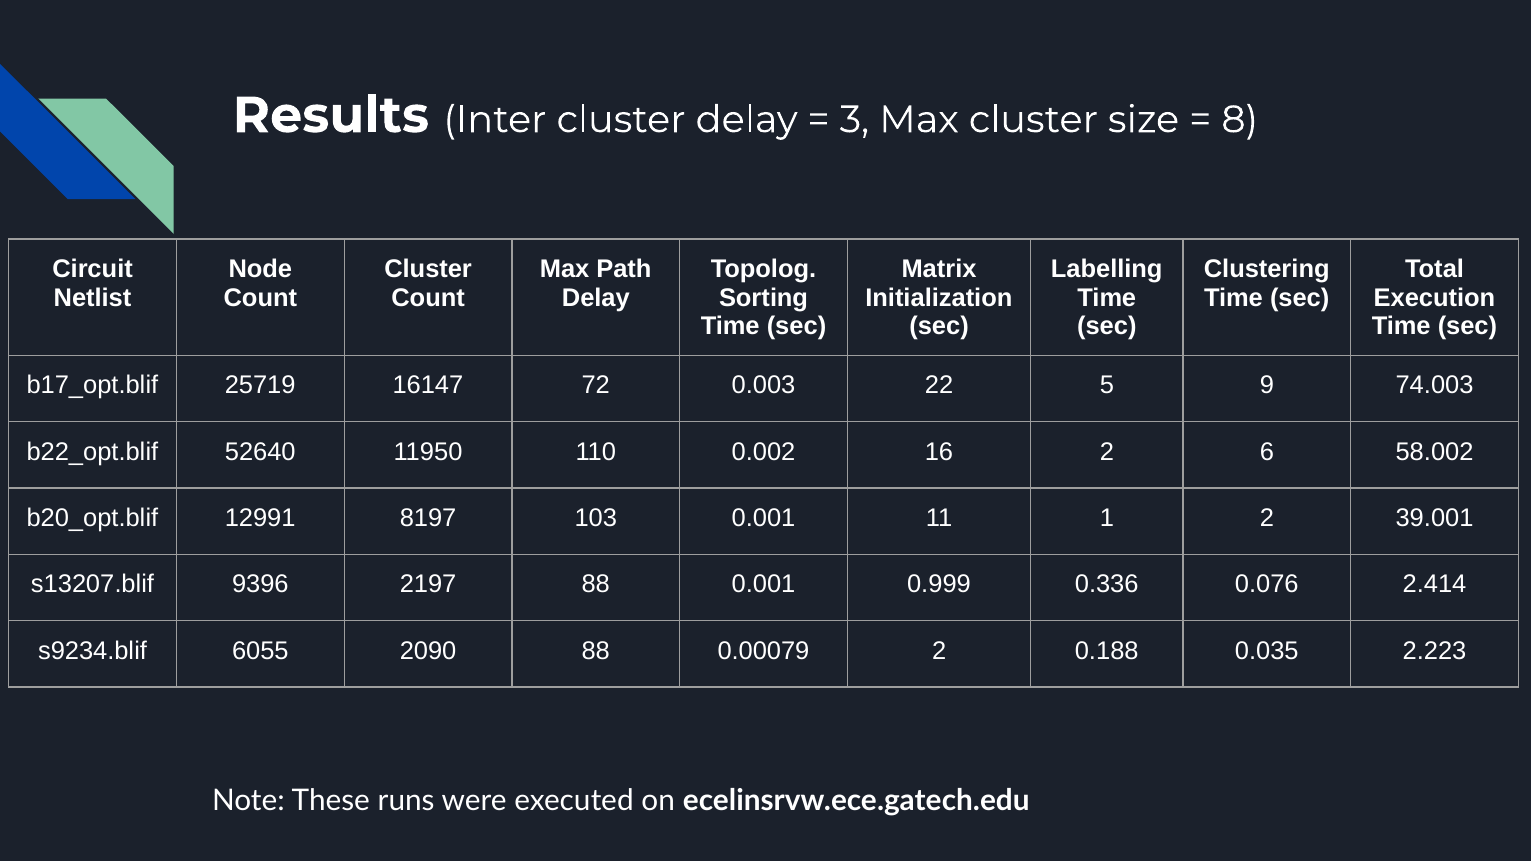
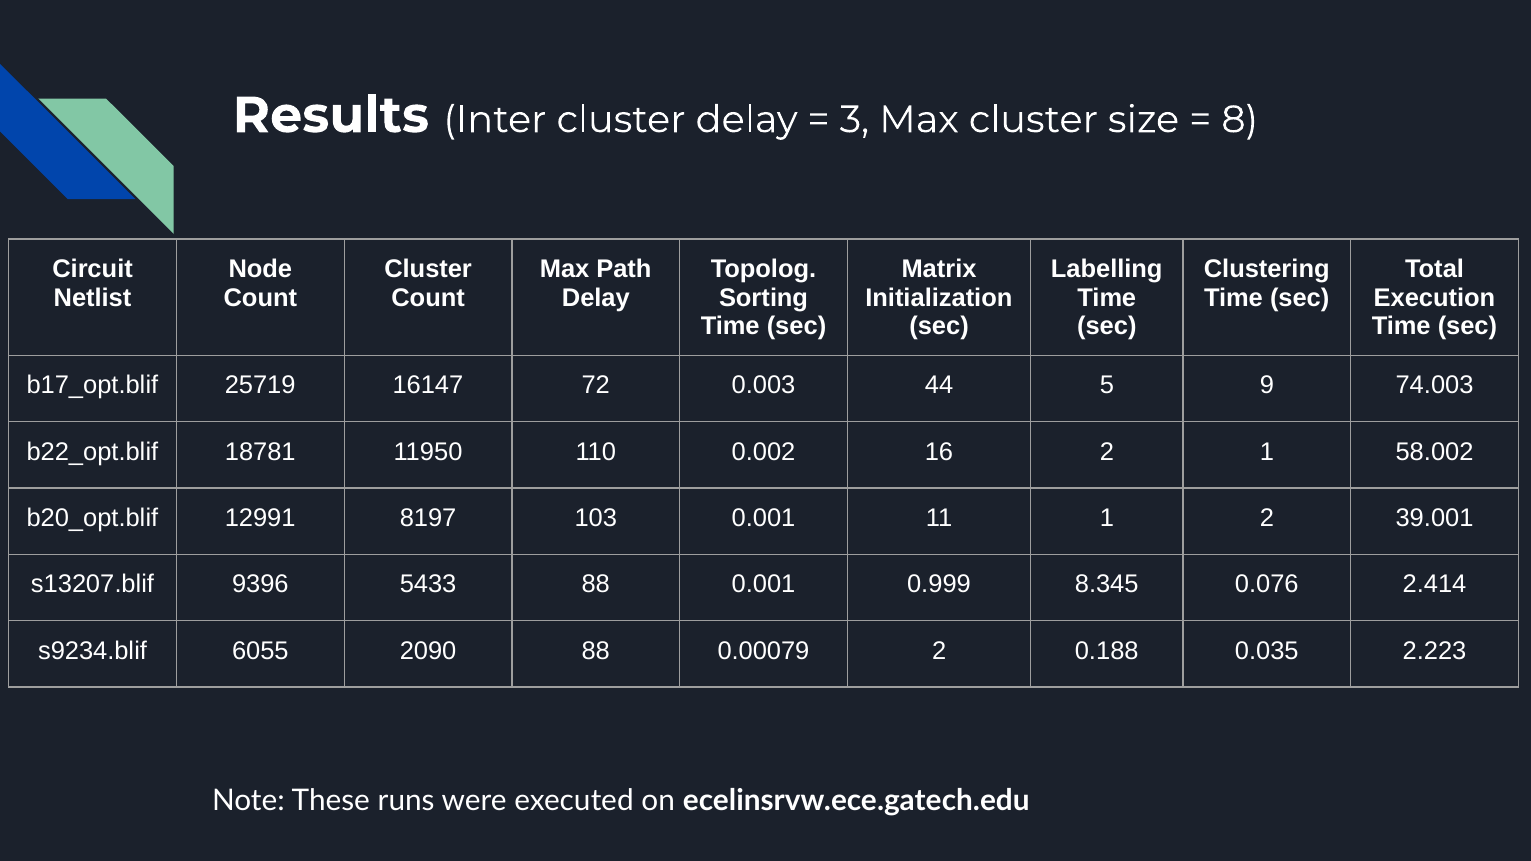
22: 22 -> 44 (939, 386)
52640: 52640 -> 18781 (260, 452)
2 6: 6 -> 1 (1267, 452)
2197: 2197 -> 5433 (428, 584)
0.336: 0.336 -> 8.345 (1107, 584)
